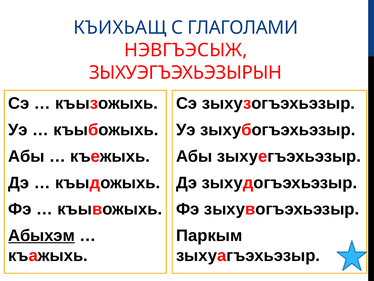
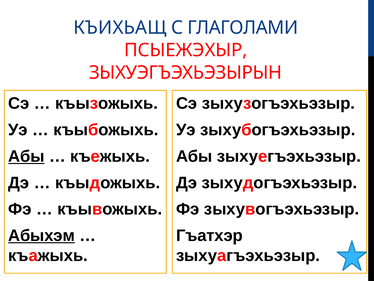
НЭВГЪЭСЫЖ: НЭВГЪЭСЫЖ -> ПСЫЕЖЭХЫР (186, 50)
Абы underline: none -> present (26, 156)
Паркым: Паркым -> Гъатхэр (209, 235)
